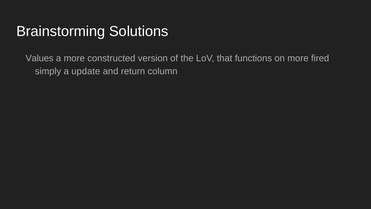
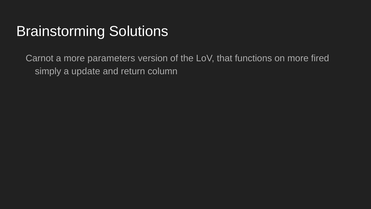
Values: Values -> Carnot (40, 58)
constructed: constructed -> parameters (111, 58)
